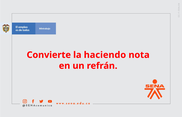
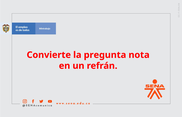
haciendo: haciendo -> pregunta (105, 55)
